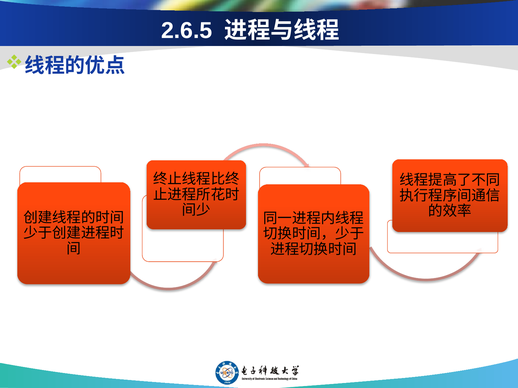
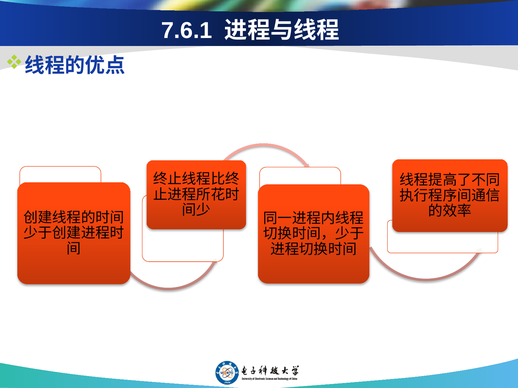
2.6.5: 2.6.5 -> 7.6.1 (187, 30)
